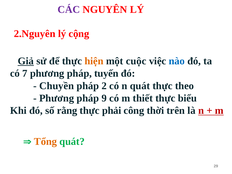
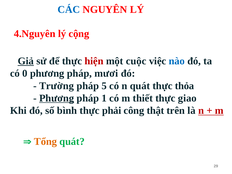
CÁC colour: purple -> blue (69, 10)
2.Nguyên: 2.Nguyên -> 4.Nguyên (35, 34)
hiện colour: orange -> red (94, 61)
7: 7 -> 0 (25, 73)
tuyến: tuyến -> mươi (106, 73)
Chuyền: Chuyền -> Trường (57, 86)
2: 2 -> 5 (104, 86)
theo: theo -> thỏa (185, 86)
Phương underline: none -> present (57, 98)
9: 9 -> 1 (104, 98)
biểu: biểu -> giao (187, 98)
rằng: rằng -> bình (67, 111)
thời: thời -> thật (155, 111)
